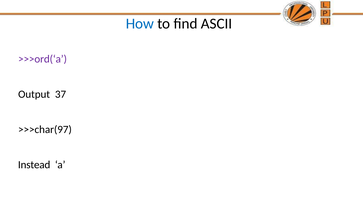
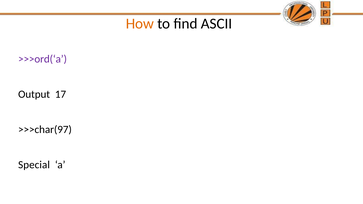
How colour: blue -> orange (140, 24)
37: 37 -> 17 (61, 94)
Instead: Instead -> Special (34, 165)
